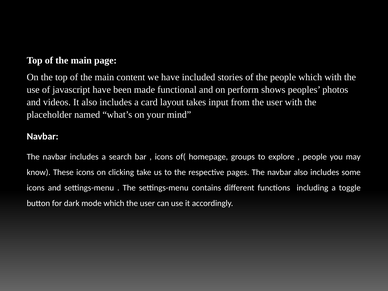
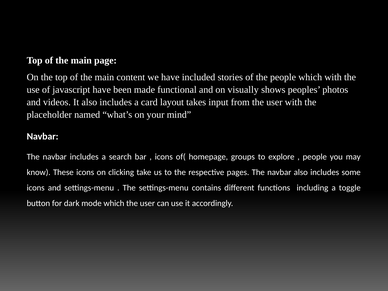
perform: perform -> visually (243, 90)
